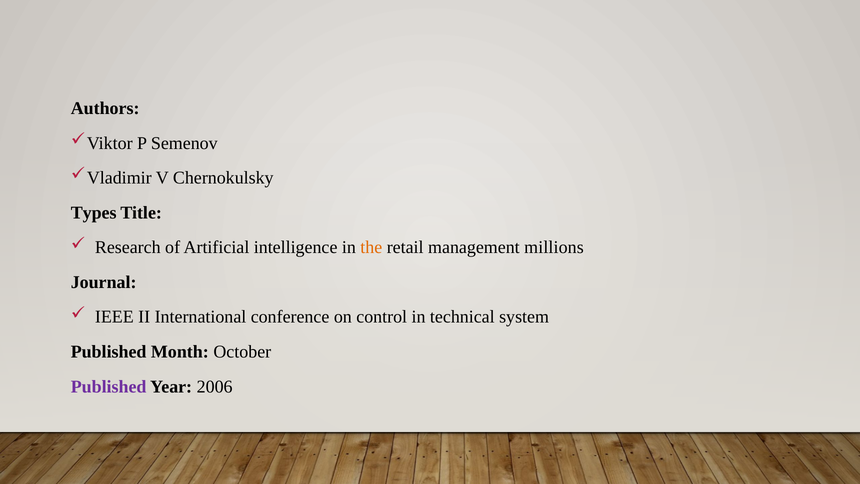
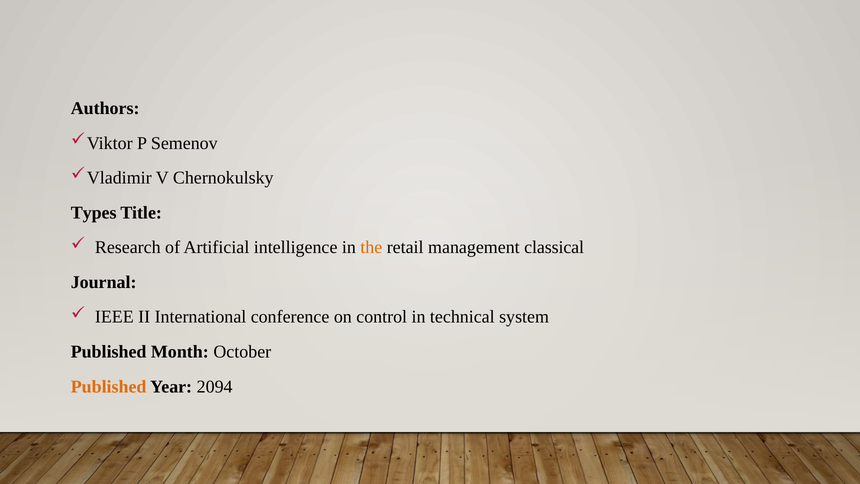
millions: millions -> classical (554, 247)
Published colour: purple -> orange (109, 386)
2006: 2006 -> 2094 (215, 386)
